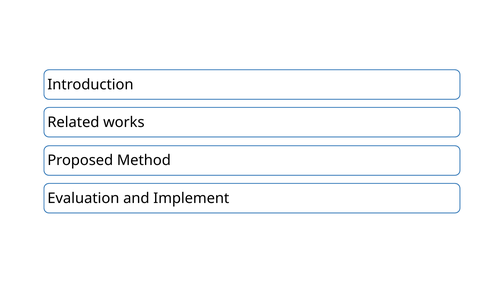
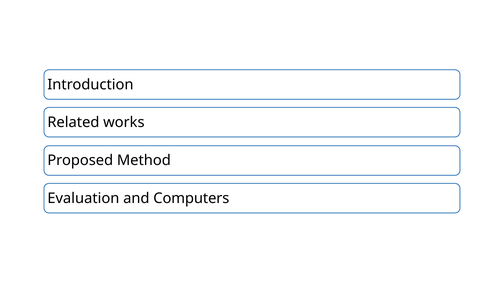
Implement: Implement -> Computers (191, 199)
